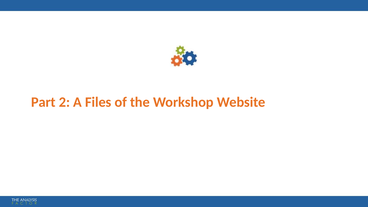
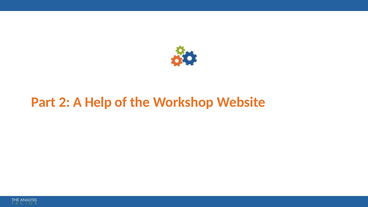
Files: Files -> Help (98, 102)
